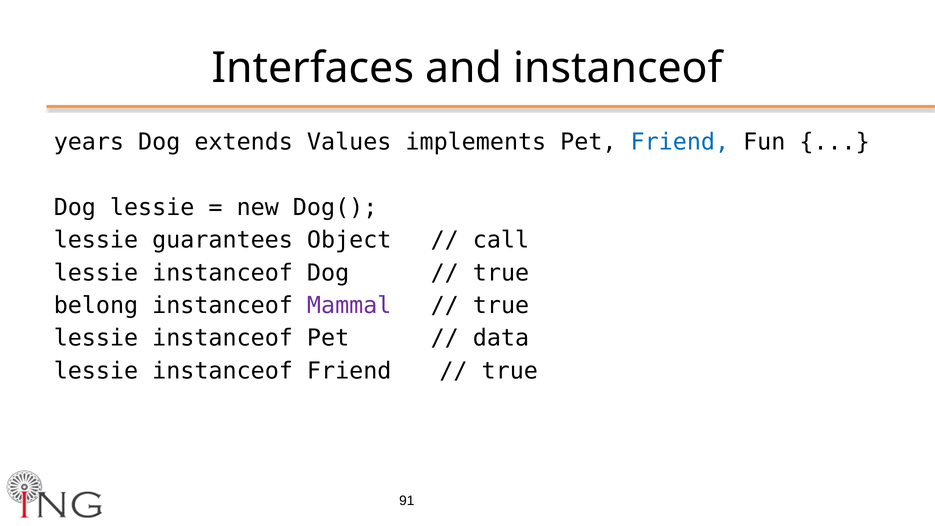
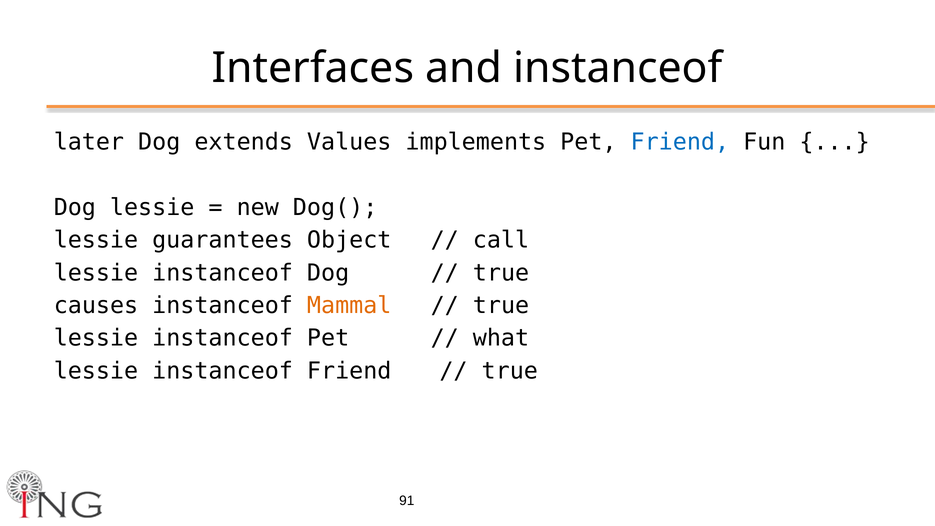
years: years -> later (89, 142)
belong: belong -> causes (96, 305)
Mammal colour: purple -> orange (349, 305)
data: data -> what (501, 338)
